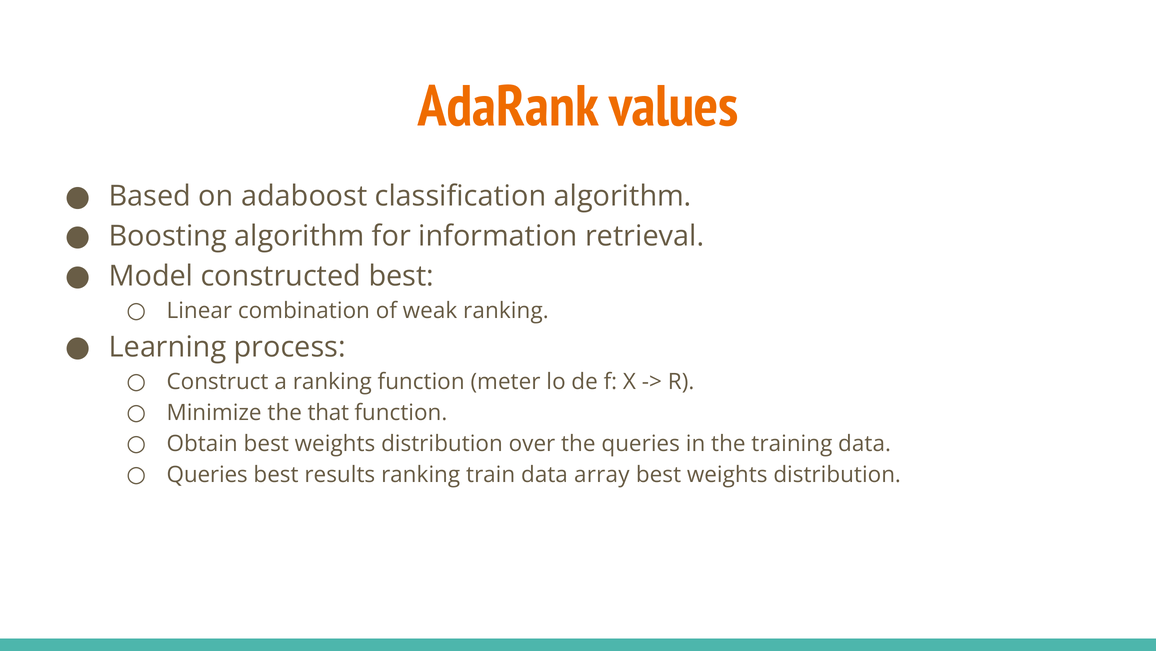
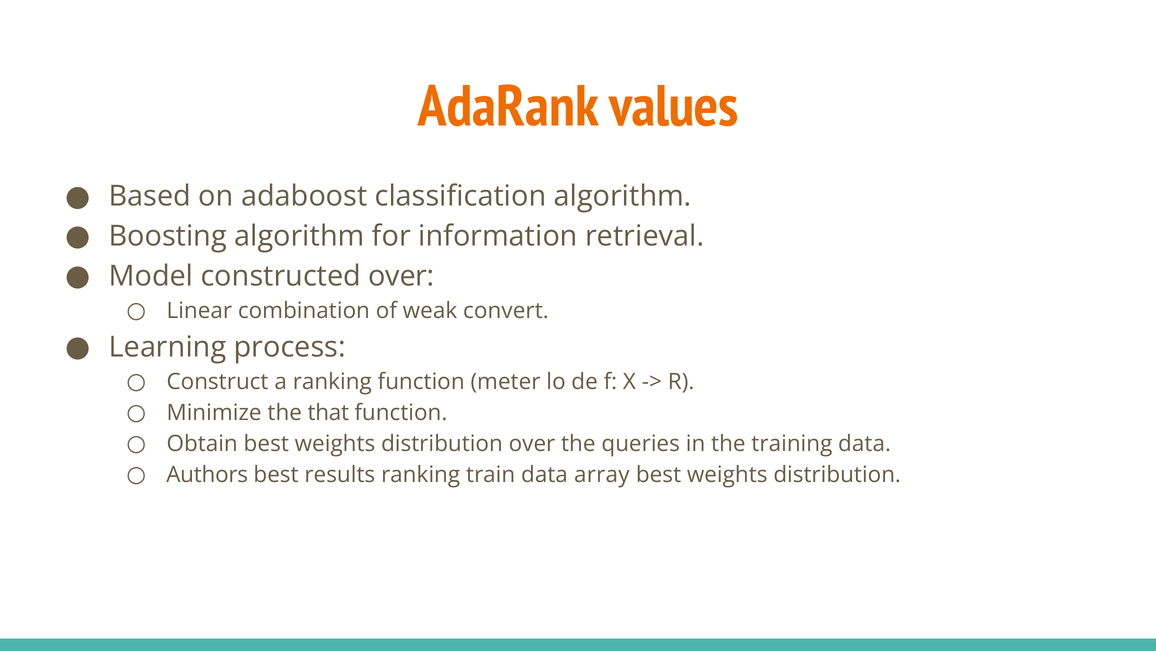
constructed best: best -> over (401, 276)
weak ranking: ranking -> convert (506, 310)
Queries: Queries -> Authors (207, 474)
